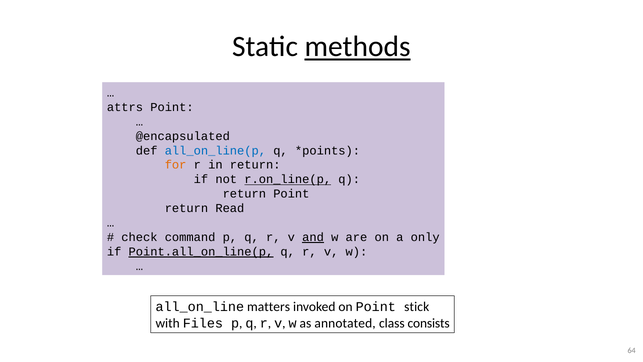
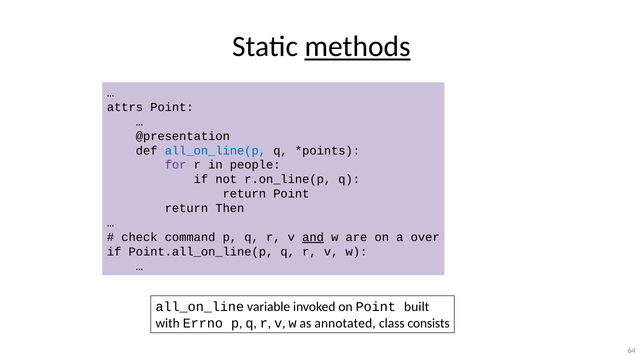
@encapsulated: @encapsulated -> @presentation (183, 136)
for colour: orange -> purple (176, 165)
in return: return -> people (255, 165)
r.on_line(p underline: present -> none (288, 179)
Read: Read -> Then (230, 208)
only: only -> over (425, 237)
Point.all_on_line(p underline: present -> none (201, 252)
matters: matters -> variable (269, 307)
stick: stick -> built (417, 307)
Files: Files -> Errno (203, 323)
